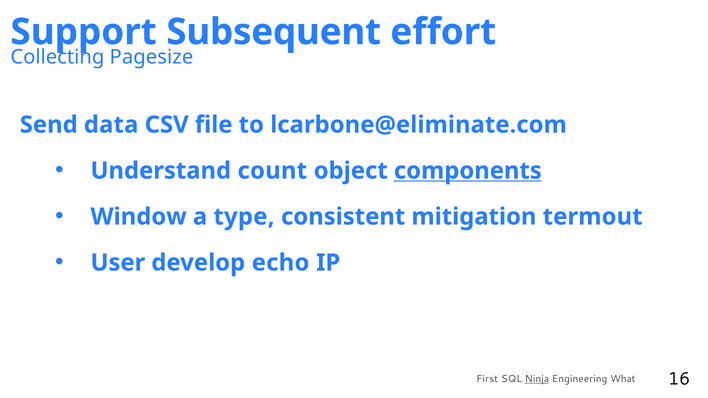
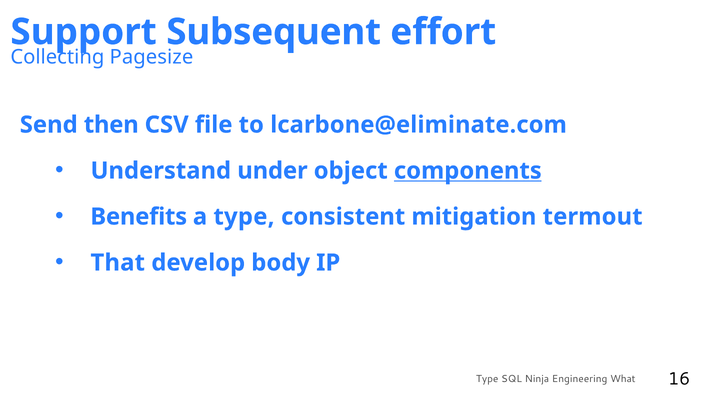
data: data -> then (111, 125)
count: count -> under (272, 171)
Window: Window -> Benefits (139, 217)
User: User -> That (118, 263)
echo: echo -> body (281, 263)
First: First -> Type (487, 379)
Ninja underline: present -> none (537, 379)
